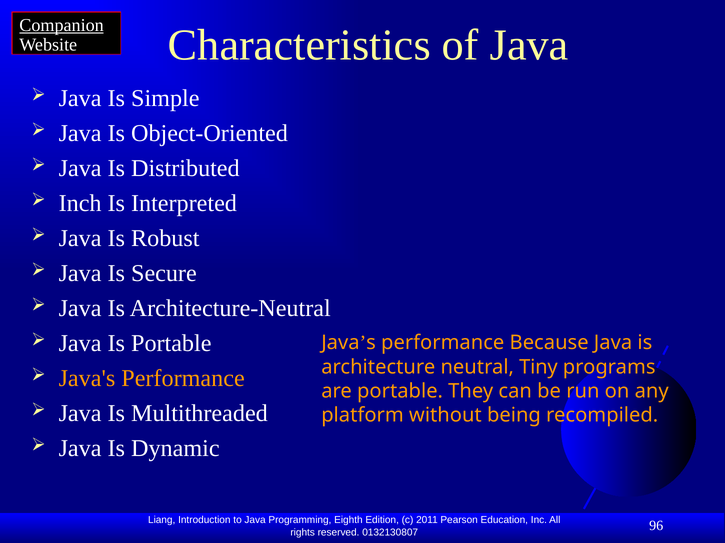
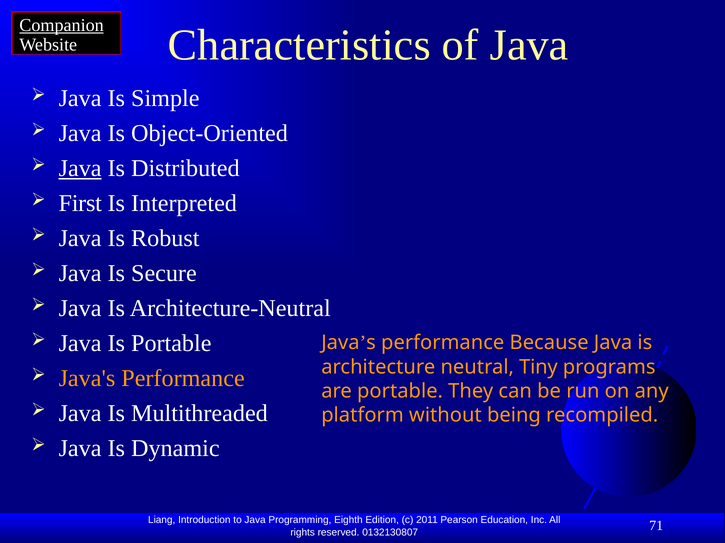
Java underline: none -> present (80, 169)
Inch: Inch -> First (80, 204)
96: 96 -> 71 (656, 526)
